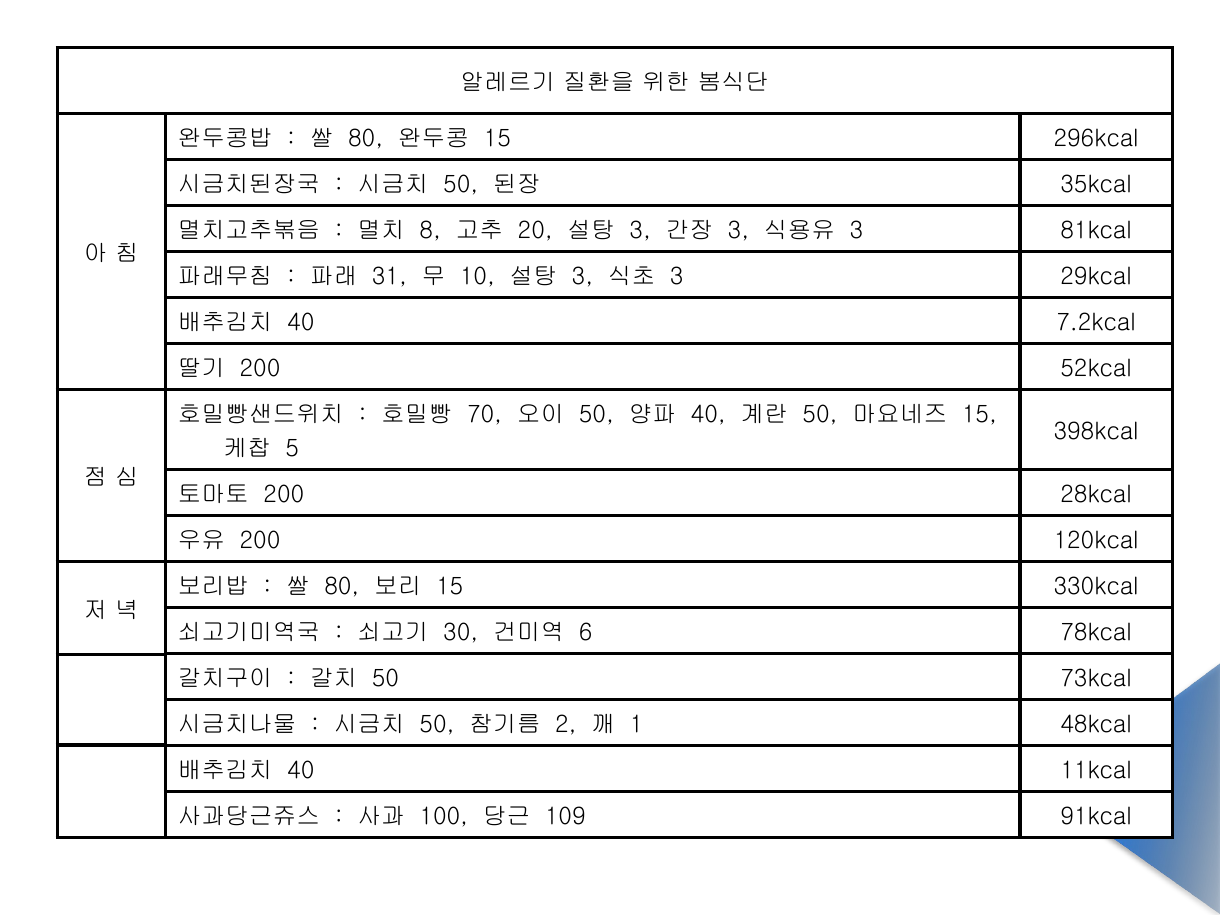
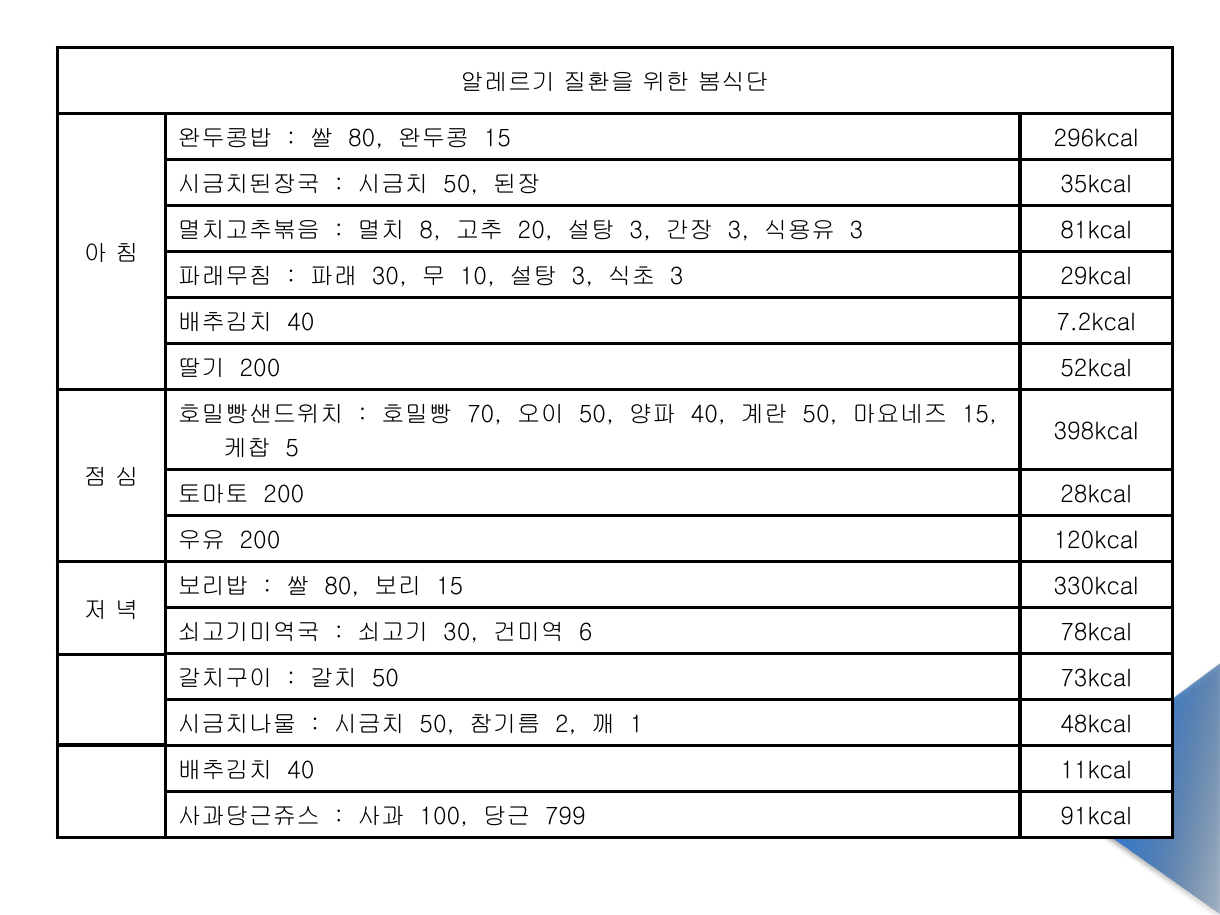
31: 31 -> 30 (389, 277)
109: 109 -> 799 (565, 817)
